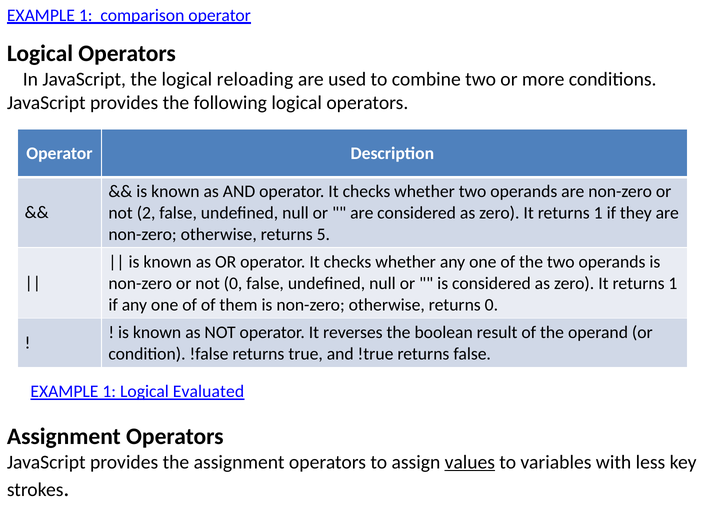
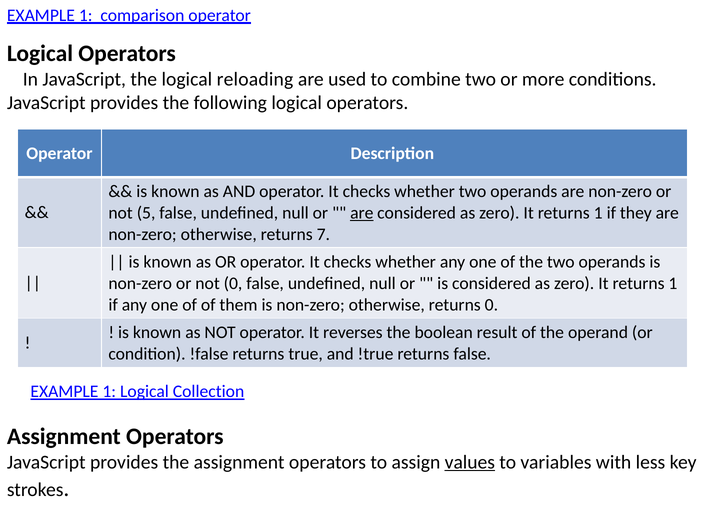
2: 2 -> 5 (146, 213)
are underline: none -> present (362, 213)
5: 5 -> 7 (323, 234)
Evaluated: Evaluated -> Collection (209, 391)
